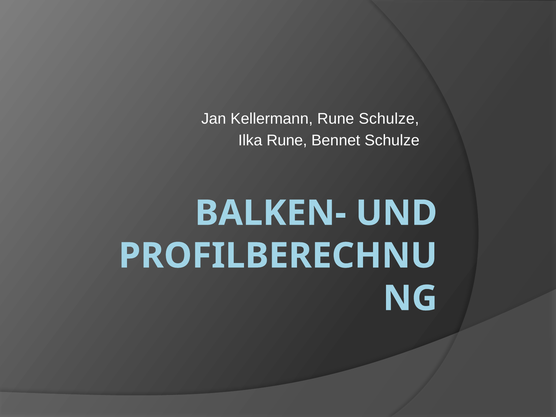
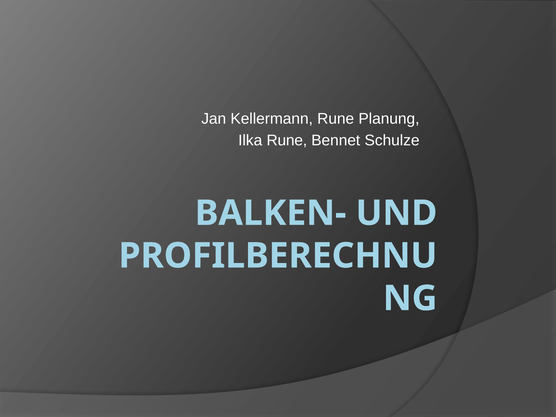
Rune Schulze: Schulze -> Planung (389, 119)
